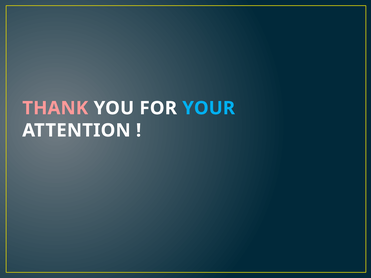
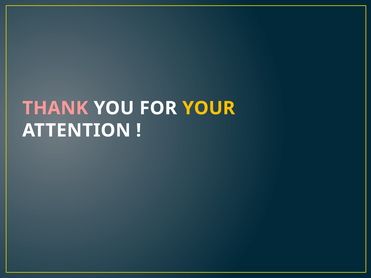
YOUR colour: light blue -> yellow (209, 108)
